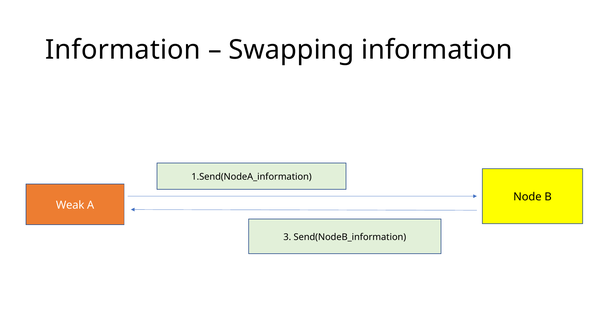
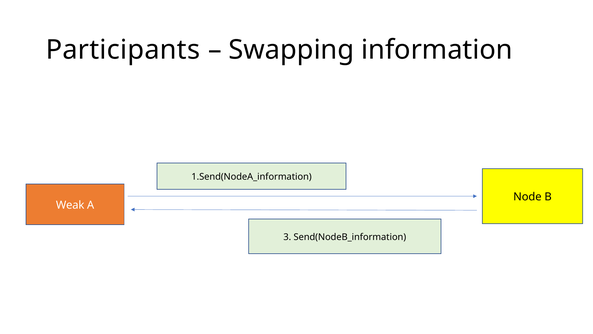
Information: Information -> Participants (123, 50)
